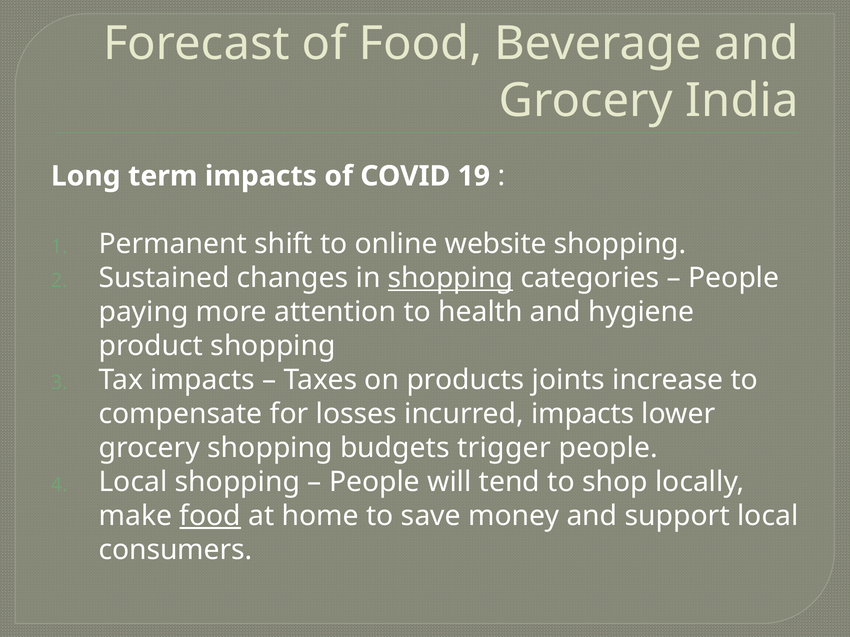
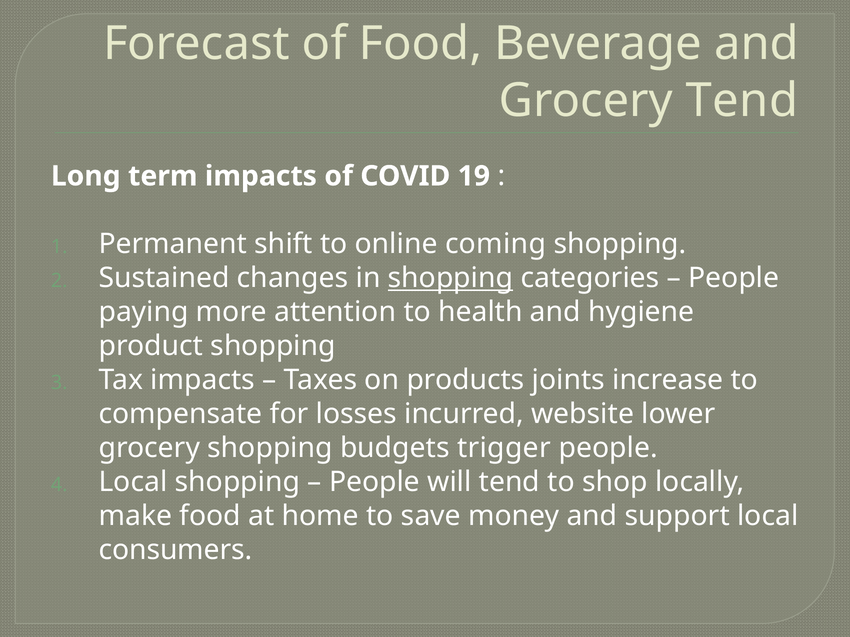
Grocery India: India -> Tend (742, 101)
website: website -> coming (496, 244)
incurred impacts: impacts -> website (583, 414)
food underline: present -> none (210, 516)
